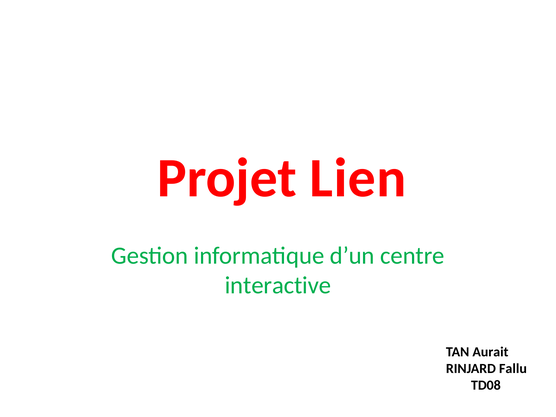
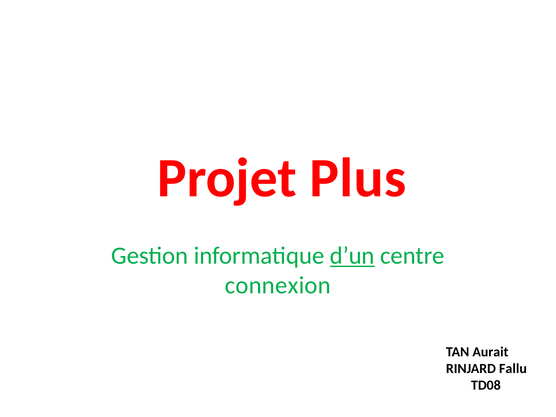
Lien: Lien -> Plus (358, 178)
d’un underline: none -> present (352, 256)
interactive: interactive -> connexion (278, 285)
